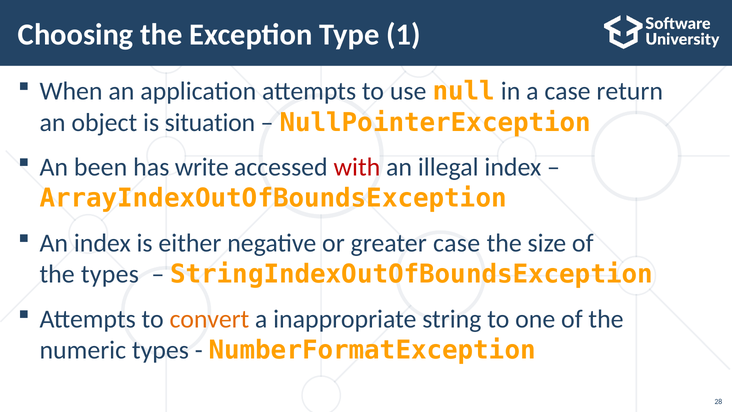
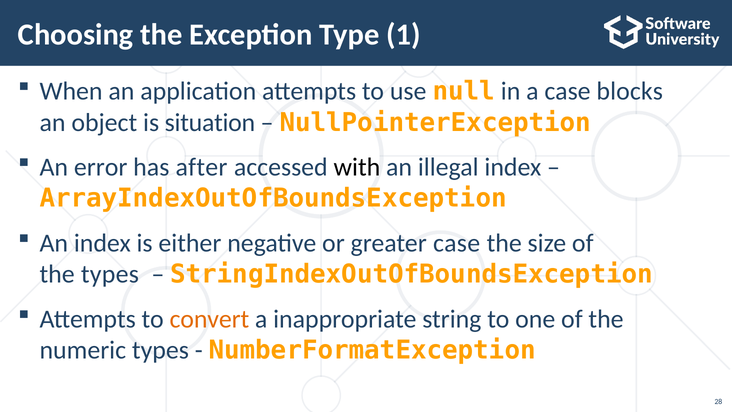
return: return -> blocks (630, 91)
been: been -> error (101, 167)
write: write -> after (202, 167)
with colour: red -> black (357, 167)
